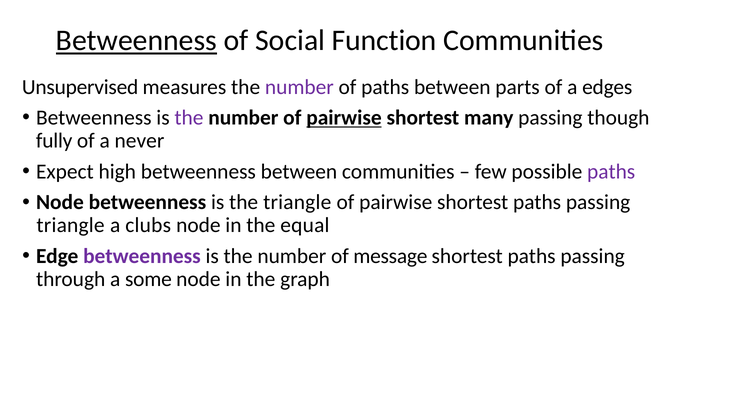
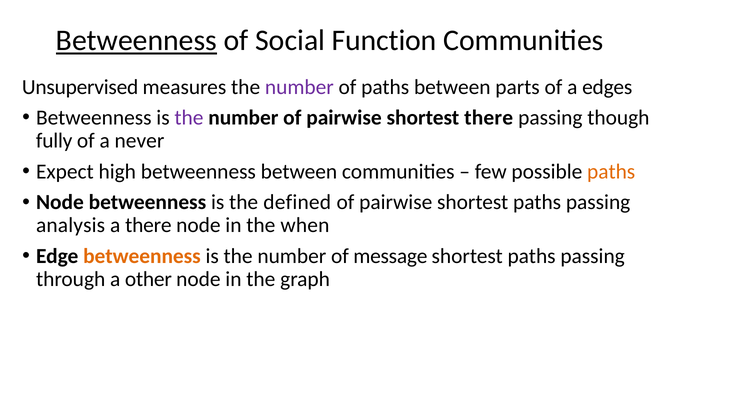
pairwise underline: present -> none (344, 118)
shortest many: many -> there (489, 118)
paths colour: purple -> orange (611, 171)
the triangle: triangle -> defined (297, 202)
triangle: triangle -> analysis (71, 225)
a clubs: clubs -> there (148, 225)
equal: equal -> when (305, 225)
betweenness colour: purple -> orange (142, 256)
some: some -> other (148, 279)
